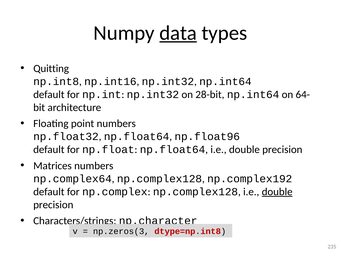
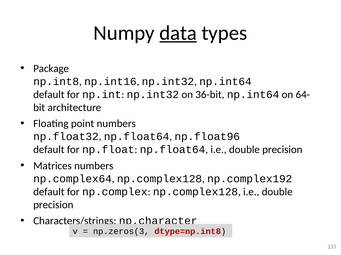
Quitting: Quitting -> Package (51, 69)
28-bit: 28-bit -> 36-bit (210, 95)
double underline: present -> none (277, 192)
